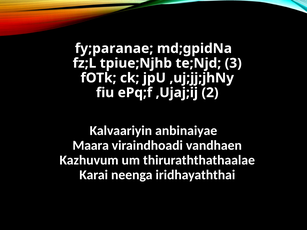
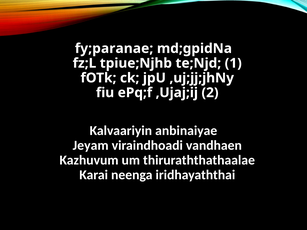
3: 3 -> 1 (233, 63)
Maara: Maara -> Jeyam (91, 146)
